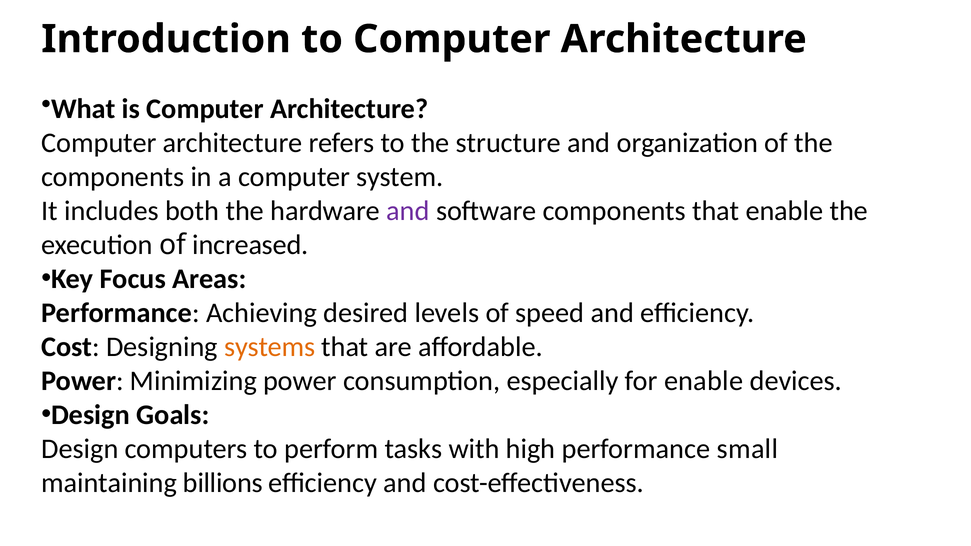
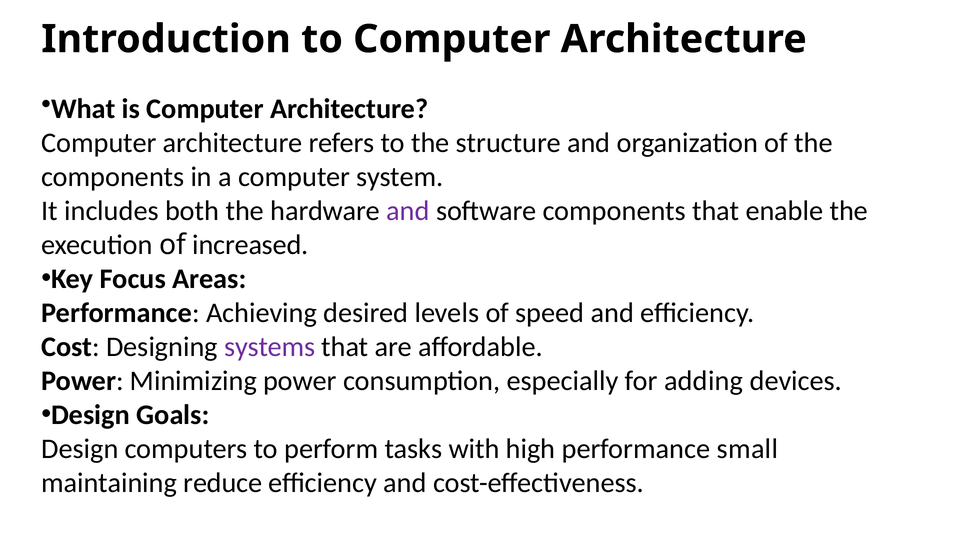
systems colour: orange -> purple (270, 347)
for enable: enable -> adding (704, 381)
billions: billions -> reduce (223, 483)
